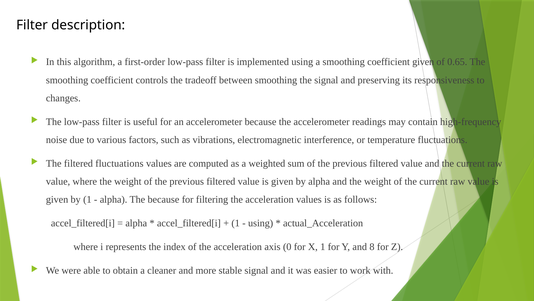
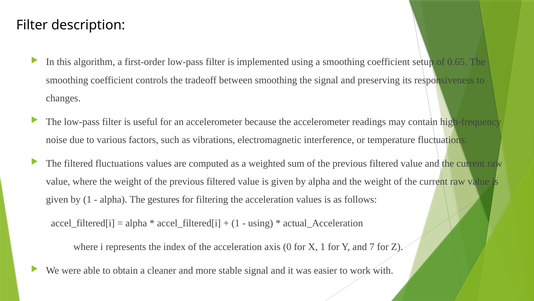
coefficient given: given -> setup (423, 62)
The because: because -> gestures (164, 199)
8: 8 -> 7 (372, 246)
